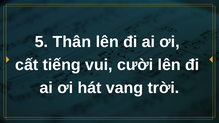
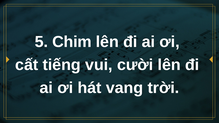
Thân: Thân -> Chim (72, 42)
